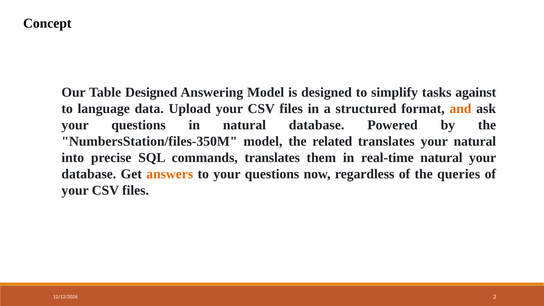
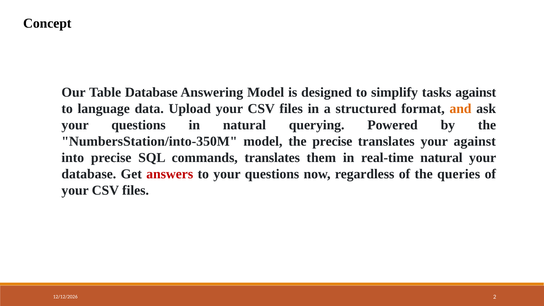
Table Designed: Designed -> Database (151, 92)
natural database: database -> querying (317, 125)
NumbersStation/files-350M: NumbersStation/files-350M -> NumbersStation/into-350M (149, 141)
the related: related -> precise (332, 141)
your natural: natural -> against (475, 141)
answers colour: orange -> red (170, 174)
